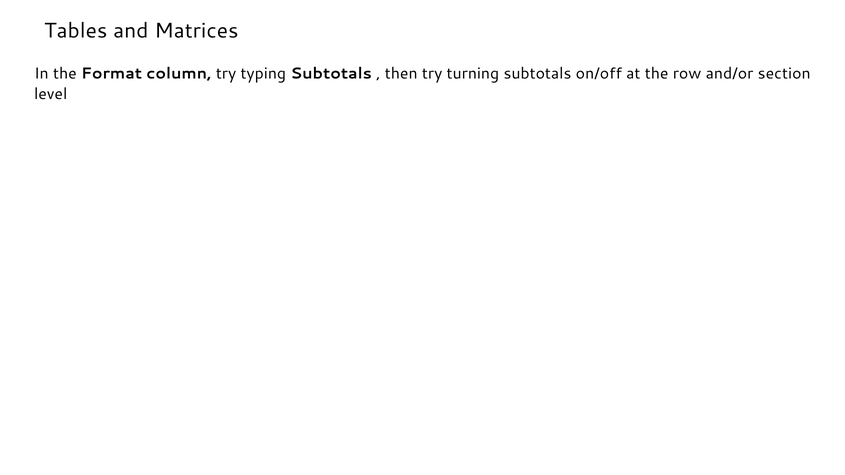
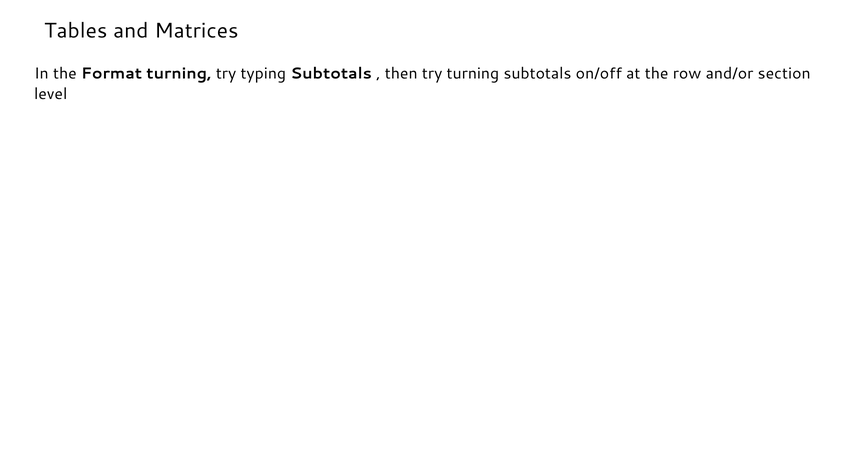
Format column: column -> turning (179, 74)
